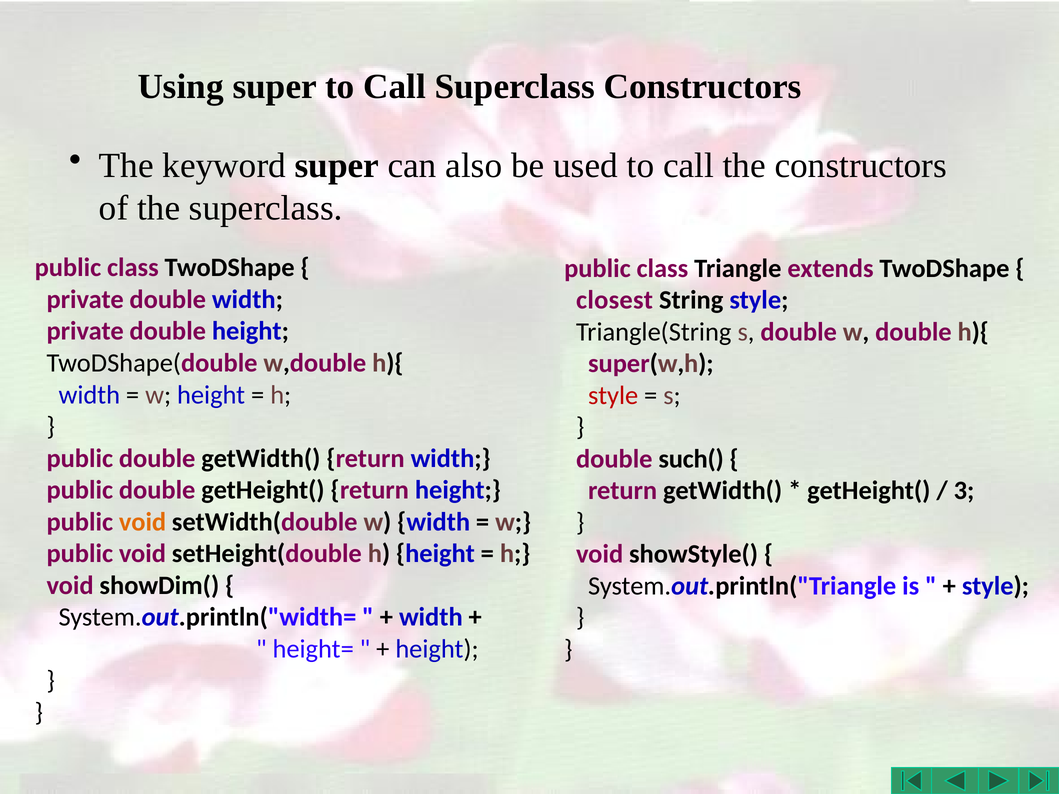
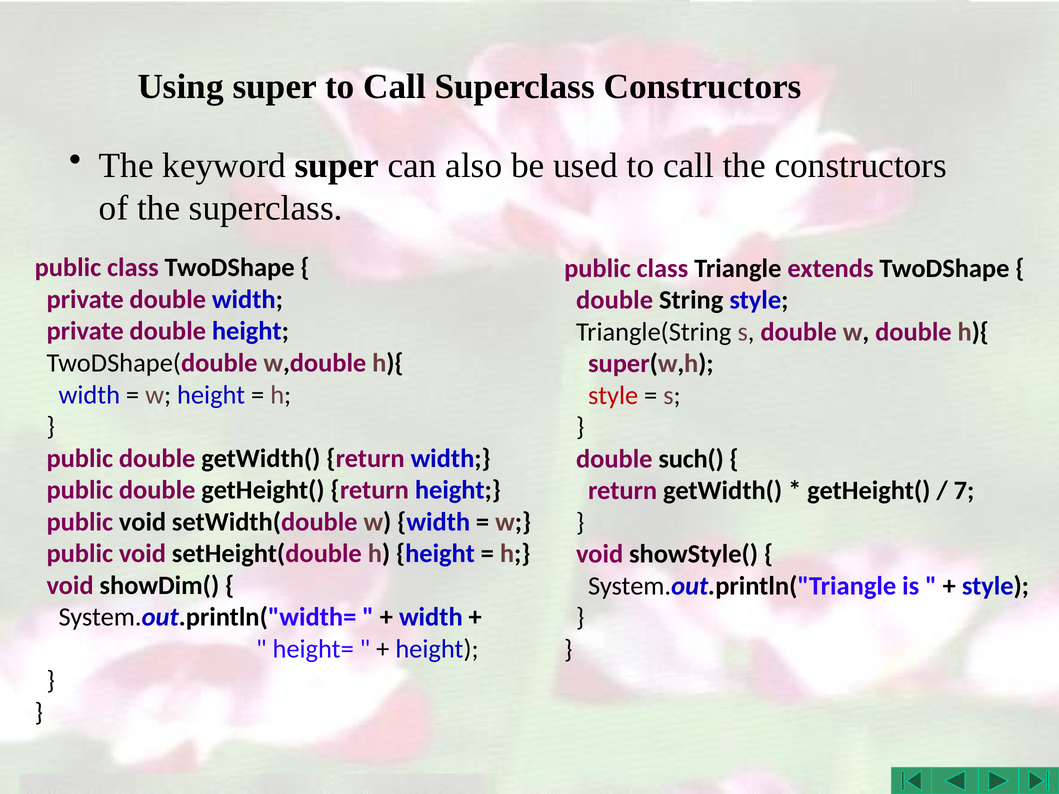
closest: closest -> double (615, 300)
3: 3 -> 7 (964, 491)
void colour: orange -> black (143, 522)
